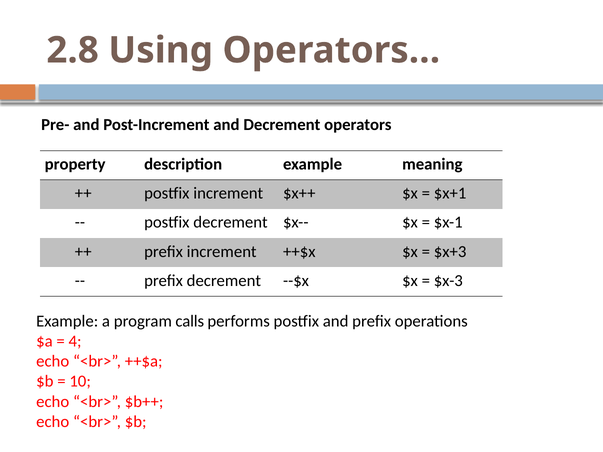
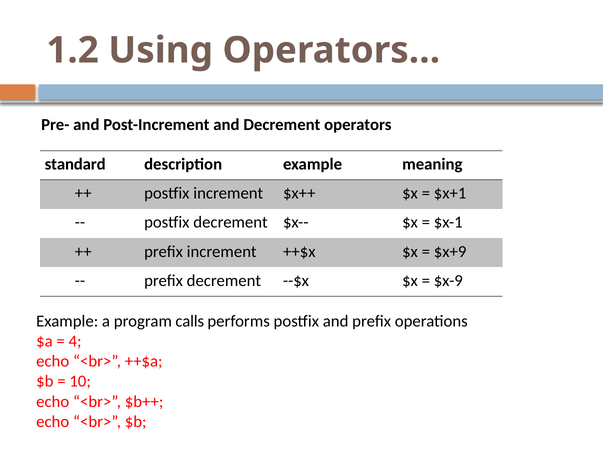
2.8: 2.8 -> 1.2 (73, 50)
property: property -> standard (75, 164)
$x+3: $x+3 -> $x+9 (450, 252)
$x-3: $x-3 -> $x-9 (448, 281)
